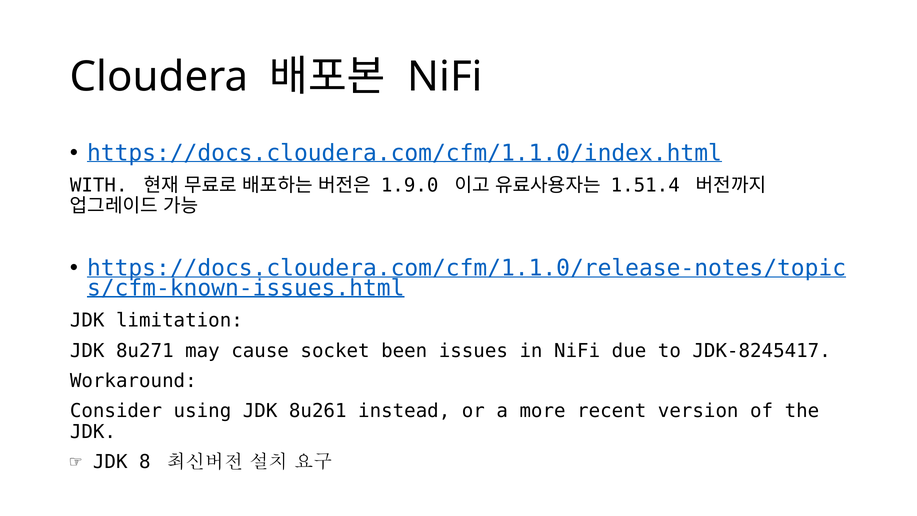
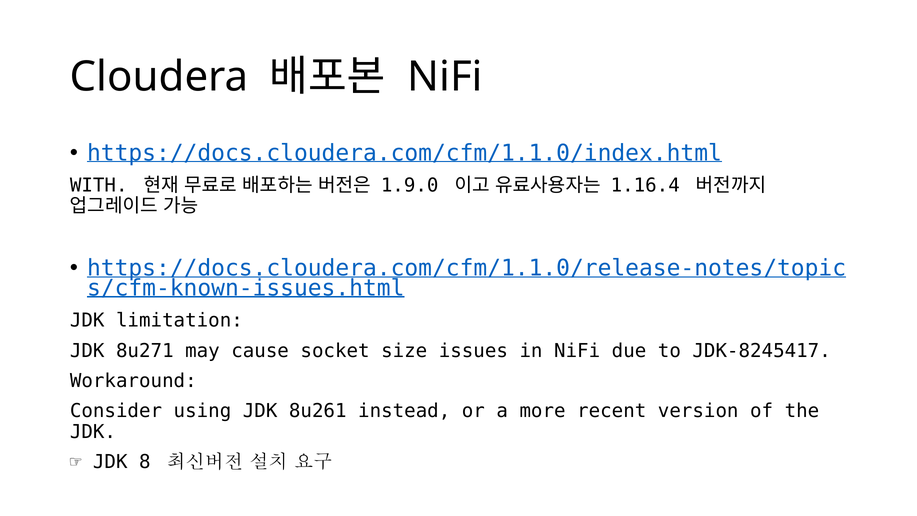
1.51.4: 1.51.4 -> 1.16.4 (645, 185)
been: been -> size (404, 351)
